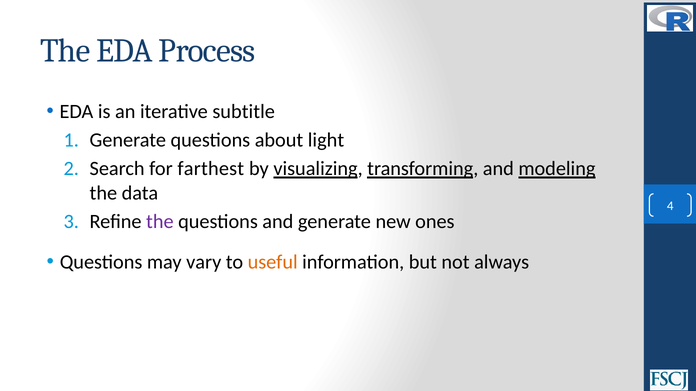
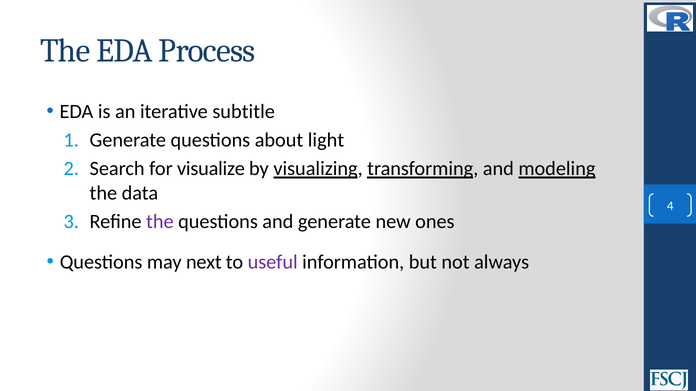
farthest: farthest -> visualize (211, 169)
vary: vary -> next (204, 262)
useful colour: orange -> purple (273, 262)
